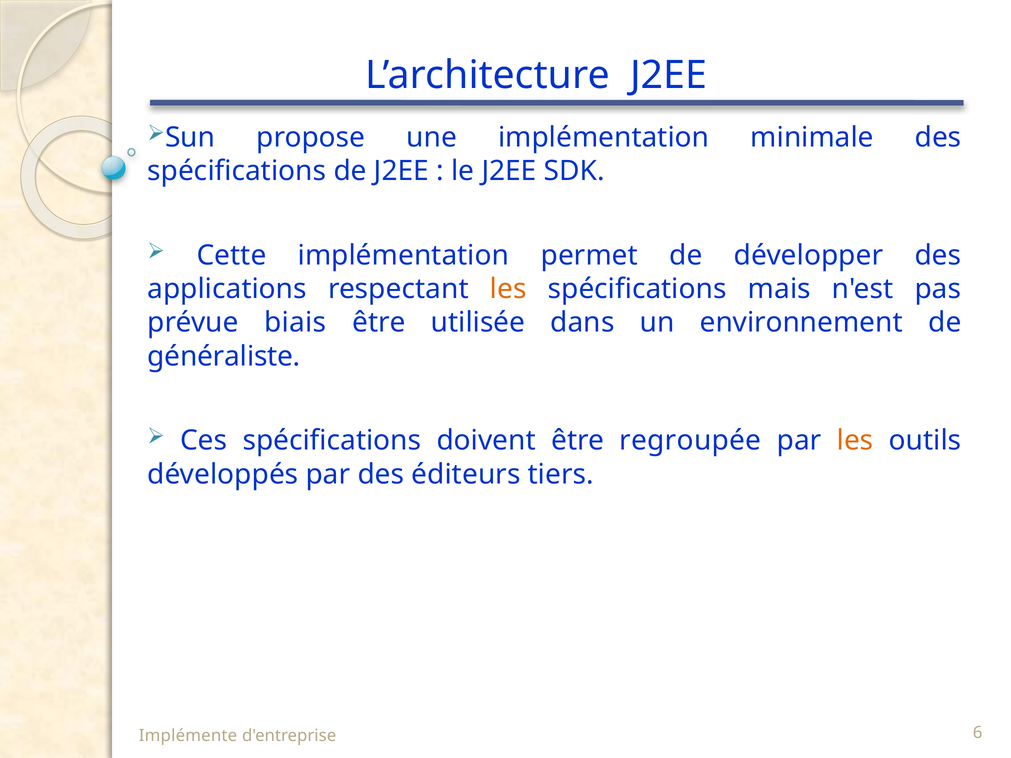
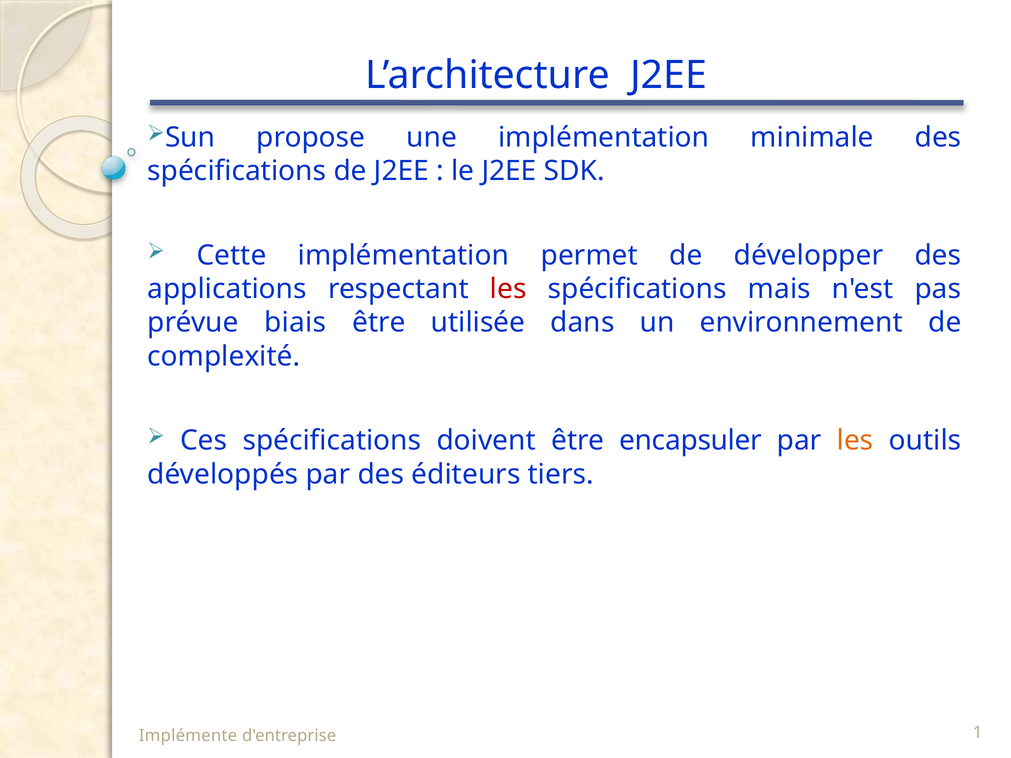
les colour: orange -> red (508, 289)
généraliste: généraliste -> complexité (224, 356)
regroupée: regroupée -> encapsuler (691, 441)
6: 6 -> 1 (978, 733)
